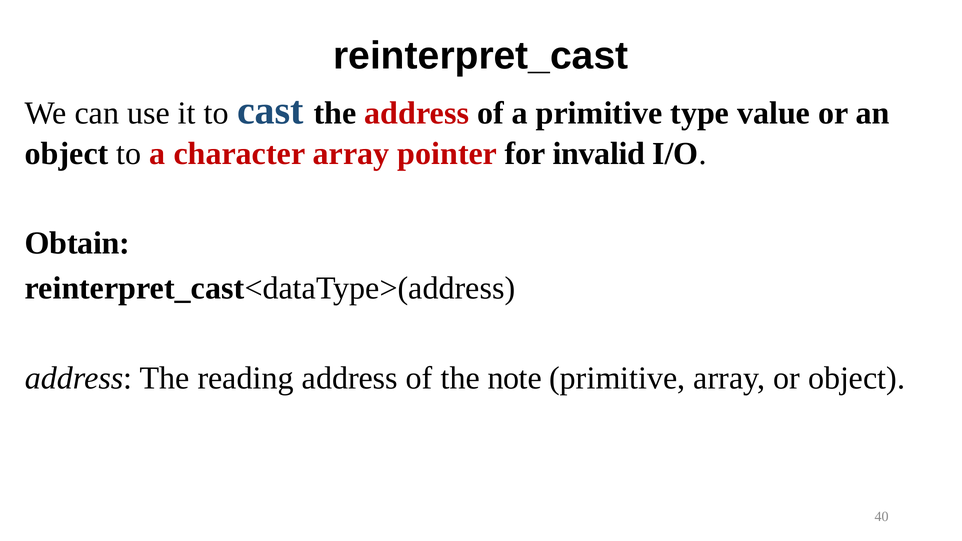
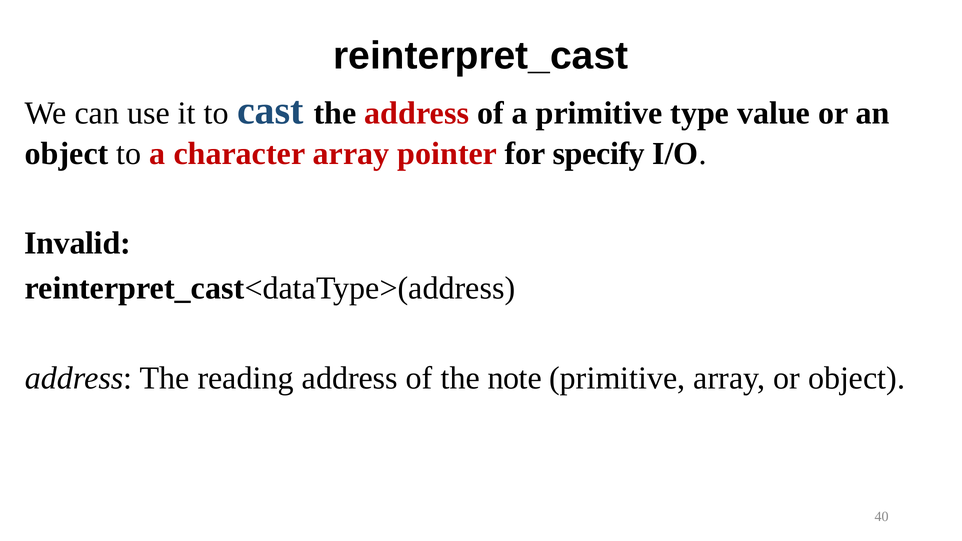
invalid: invalid -> specify (599, 153)
Obtain: Obtain -> Invalid (78, 243)
